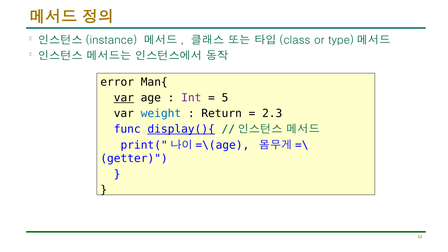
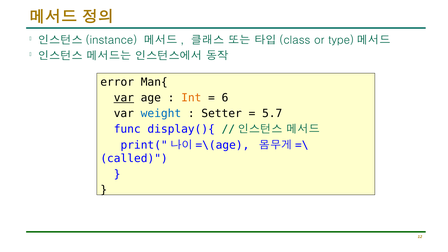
Int colour: purple -> orange (191, 98)
5: 5 -> 6 (225, 98)
Return: Return -> Setter (222, 114)
2.3: 2.3 -> 5.7 (272, 114)
display(){ underline: present -> none (181, 129)
getter: getter -> called (134, 158)
